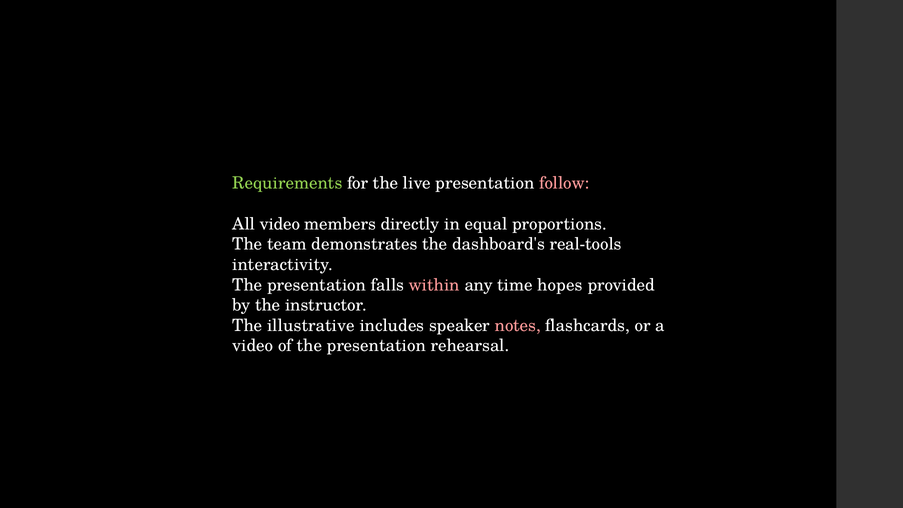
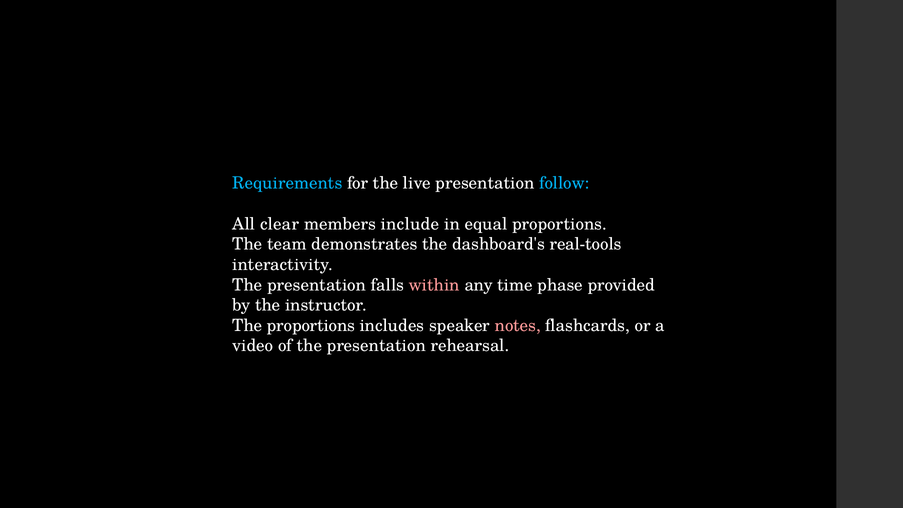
Requirements colour: light green -> light blue (287, 183)
follow colour: pink -> light blue (564, 183)
All video: video -> clear (280, 224)
directly: directly -> include (410, 224)
hopes: hopes -> phase (560, 285)
The illustrative: illustrative -> proportions (311, 326)
